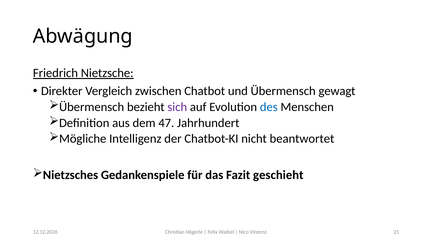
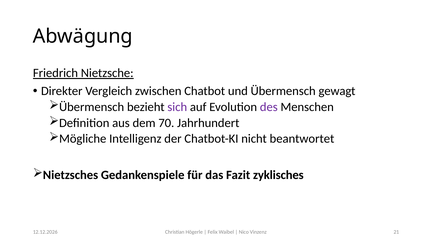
des colour: blue -> purple (269, 107)
47: 47 -> 70 (166, 123)
geschieht: geschieht -> zyklisches (278, 175)
